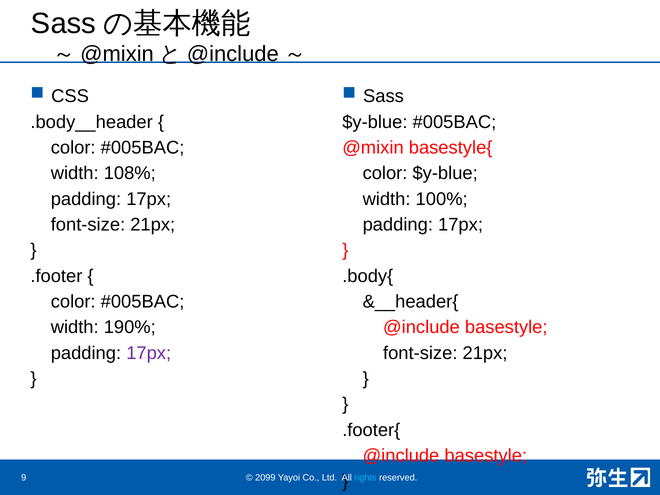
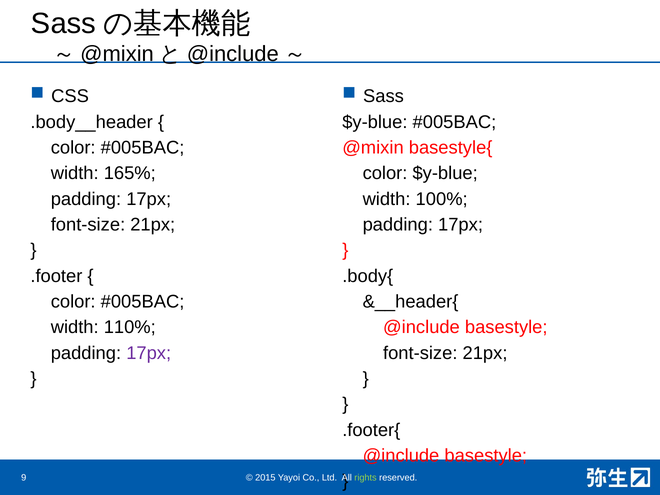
108%: 108% -> 165% (130, 173)
190%: 190% -> 110% (130, 327)
2099: 2099 -> 2015 (265, 478)
rights colour: light blue -> light green (365, 478)
